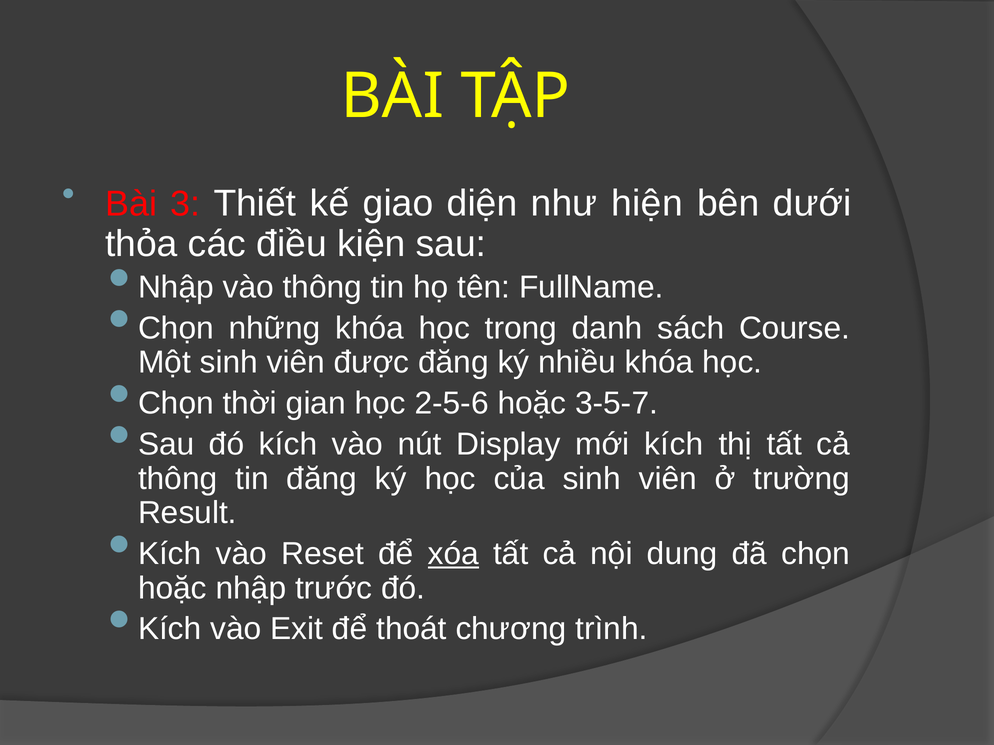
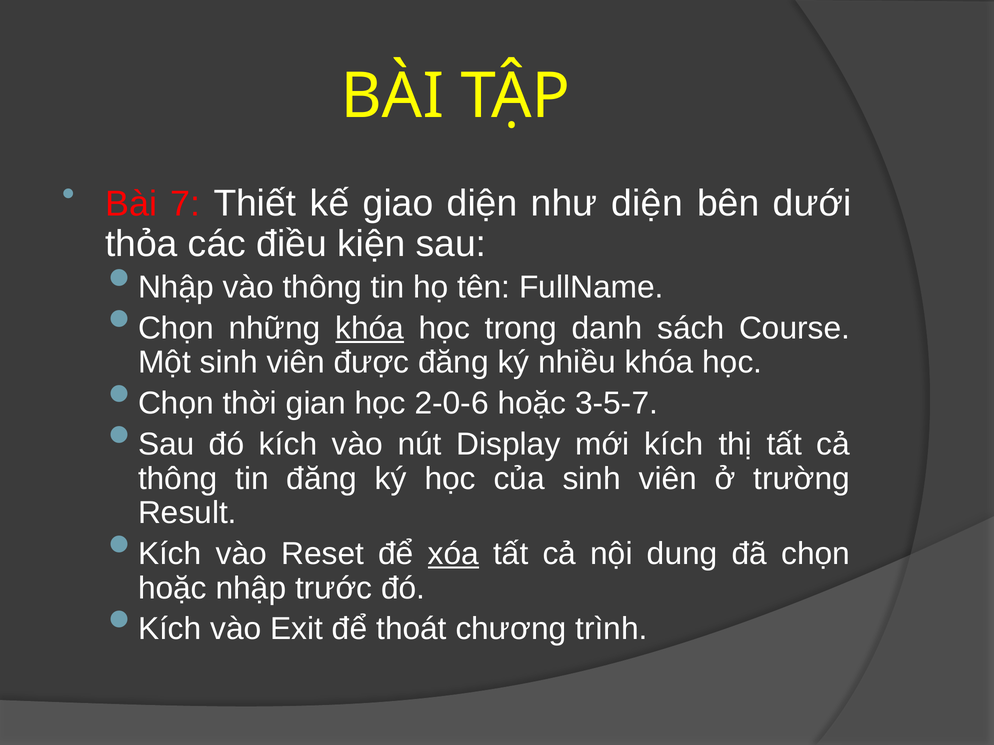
3: 3 -> 7 (185, 204)
như hiện: hiện -> diện (647, 204)
khóa underline: none -> present (370, 328)
2-5-6: 2-5-6 -> 2-0-6 (452, 404)
